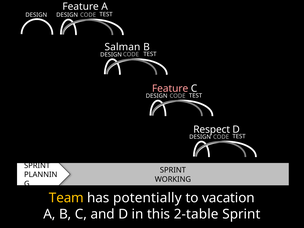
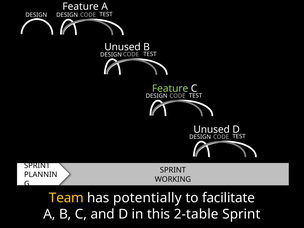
Salman: Salman -> Unused (122, 47)
Feature colour: pink -> light green (170, 89)
Respect: Respect -> Unused (212, 129)
vacation: vacation -> facilitate (228, 198)
